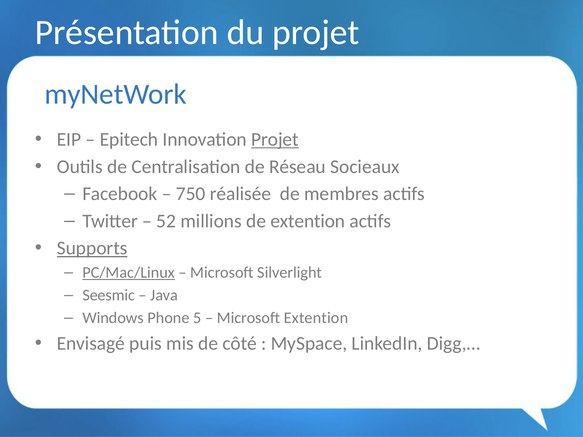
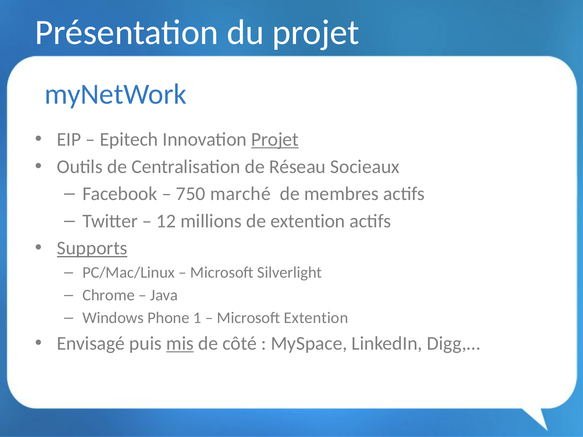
réalisée: réalisée -> marché (240, 194)
52: 52 -> 12 (166, 221)
PC/Mac/Linux underline: present -> none (129, 273)
Seesmic: Seesmic -> Chrome (109, 295)
5: 5 -> 1 (197, 318)
mis underline: none -> present (180, 344)
